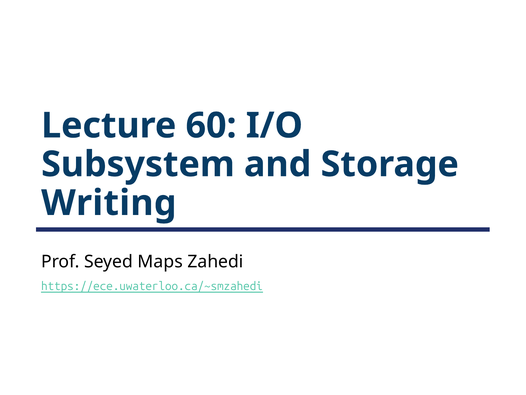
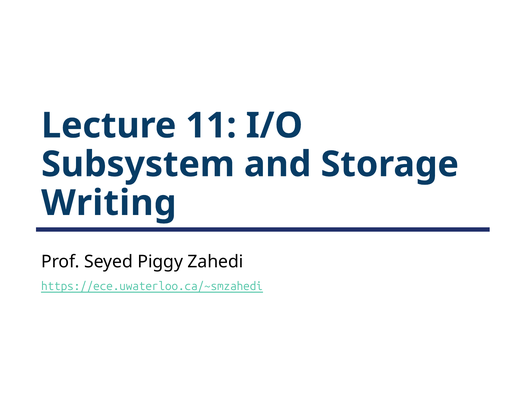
60: 60 -> 11 (211, 125)
Maps: Maps -> Piggy (160, 261)
